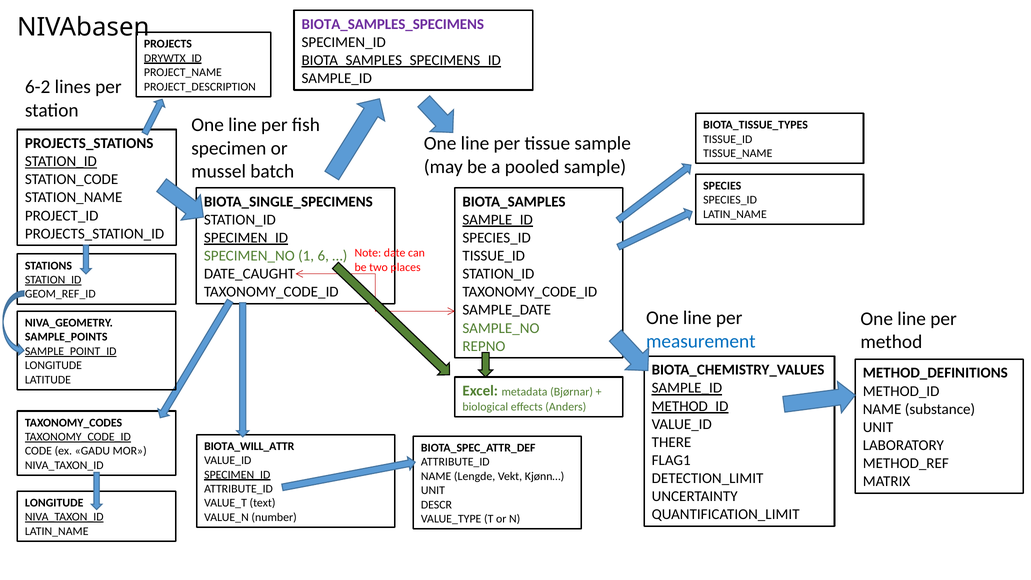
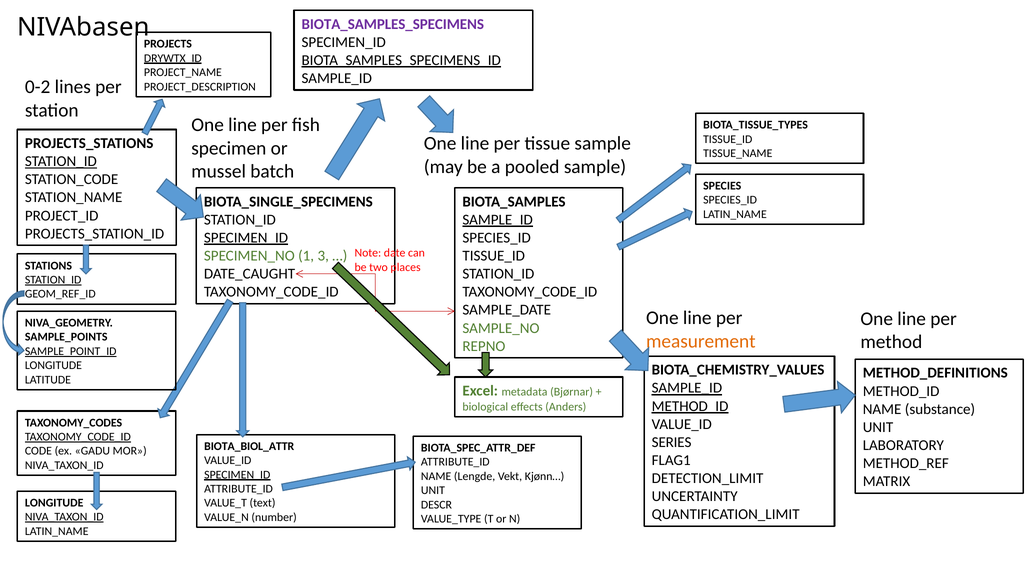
6-2: 6-2 -> 0-2 (38, 87)
6: 6 -> 3 (323, 256)
measurement colour: blue -> orange (701, 341)
THERE: THERE -> SERIES (672, 442)
BIOTA_WILL_ATTR: BIOTA_WILL_ATTR -> BIOTA_BIOL_ATTR (249, 446)
